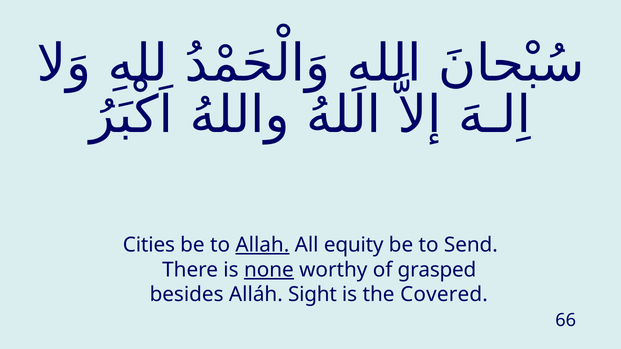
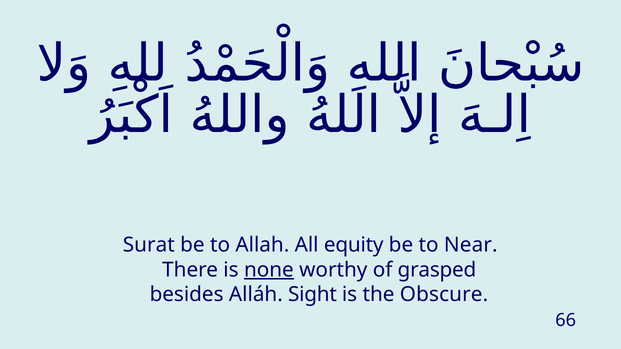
Cities: Cities -> Surat (149, 245)
Allah underline: present -> none (262, 245)
Send: Send -> Near (471, 245)
Covered: Covered -> Obscure (444, 295)
